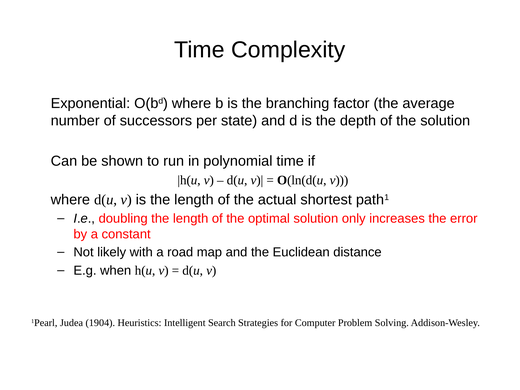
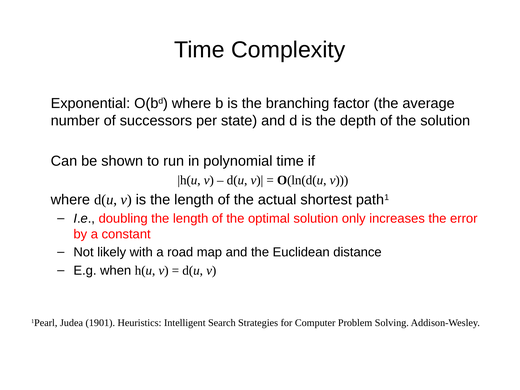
1904: 1904 -> 1901 (100, 323)
